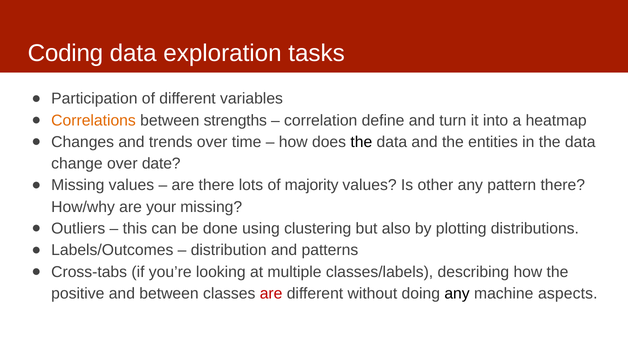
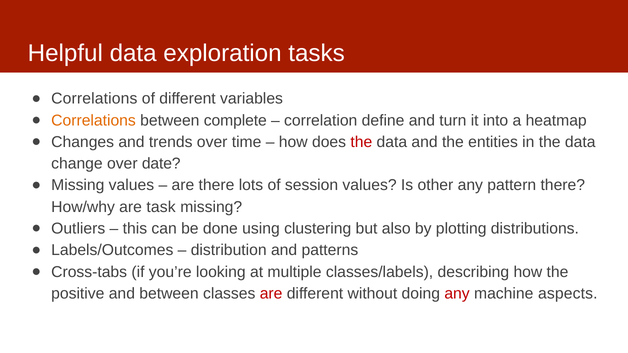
Coding: Coding -> Helpful (65, 53)
Participation: Participation -> Correlations (94, 99)
strengths: strengths -> complete (235, 120)
the colour: black -> red (361, 142)
majority: majority -> session (312, 185)
your: your -> task (161, 207)
any colour: black -> red (457, 294)
